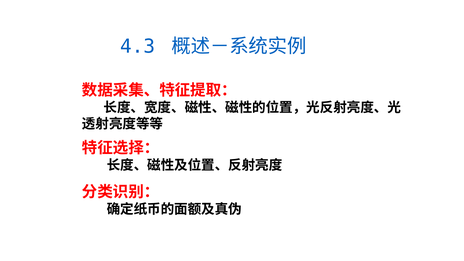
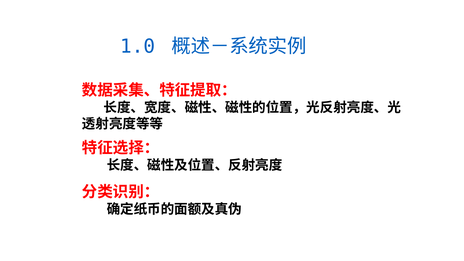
4.3: 4.3 -> 1.0 (138, 47)
